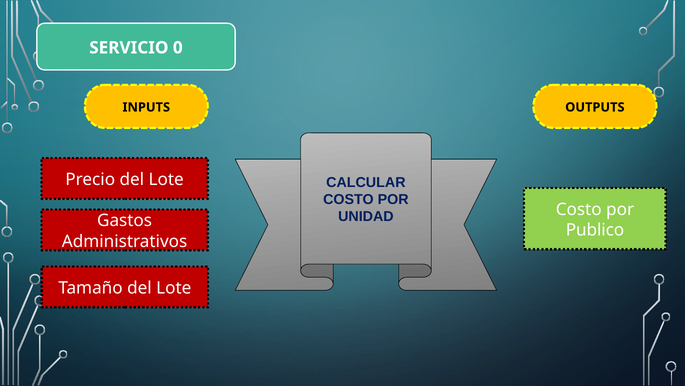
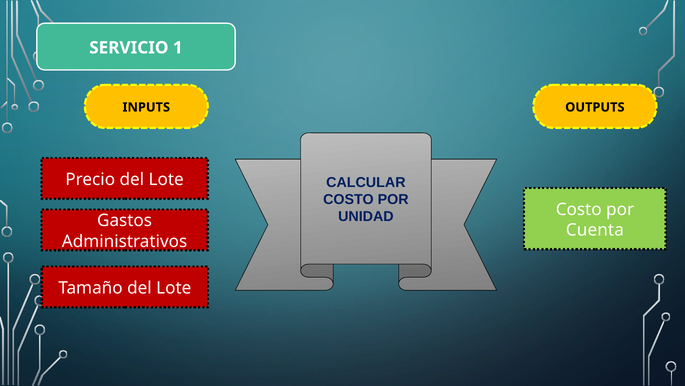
0: 0 -> 1 (178, 48)
Publico: Publico -> Cuenta (595, 230)
